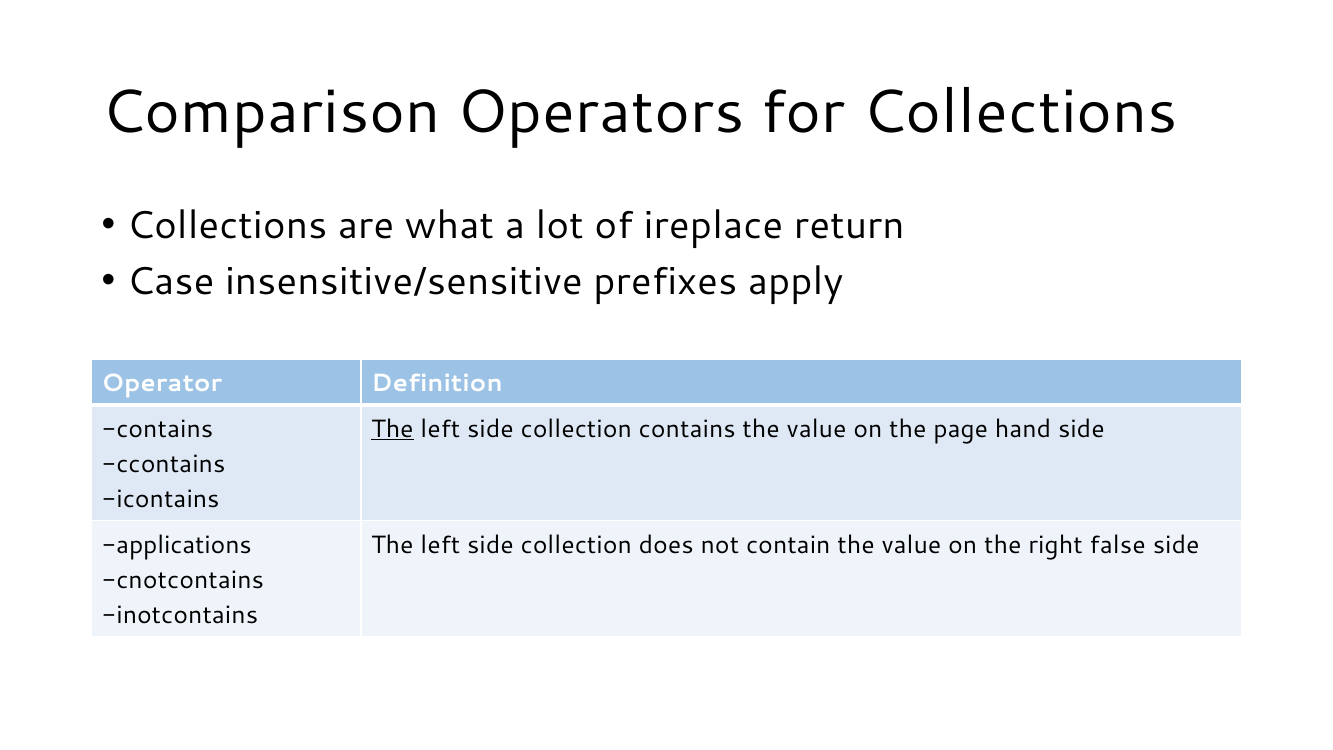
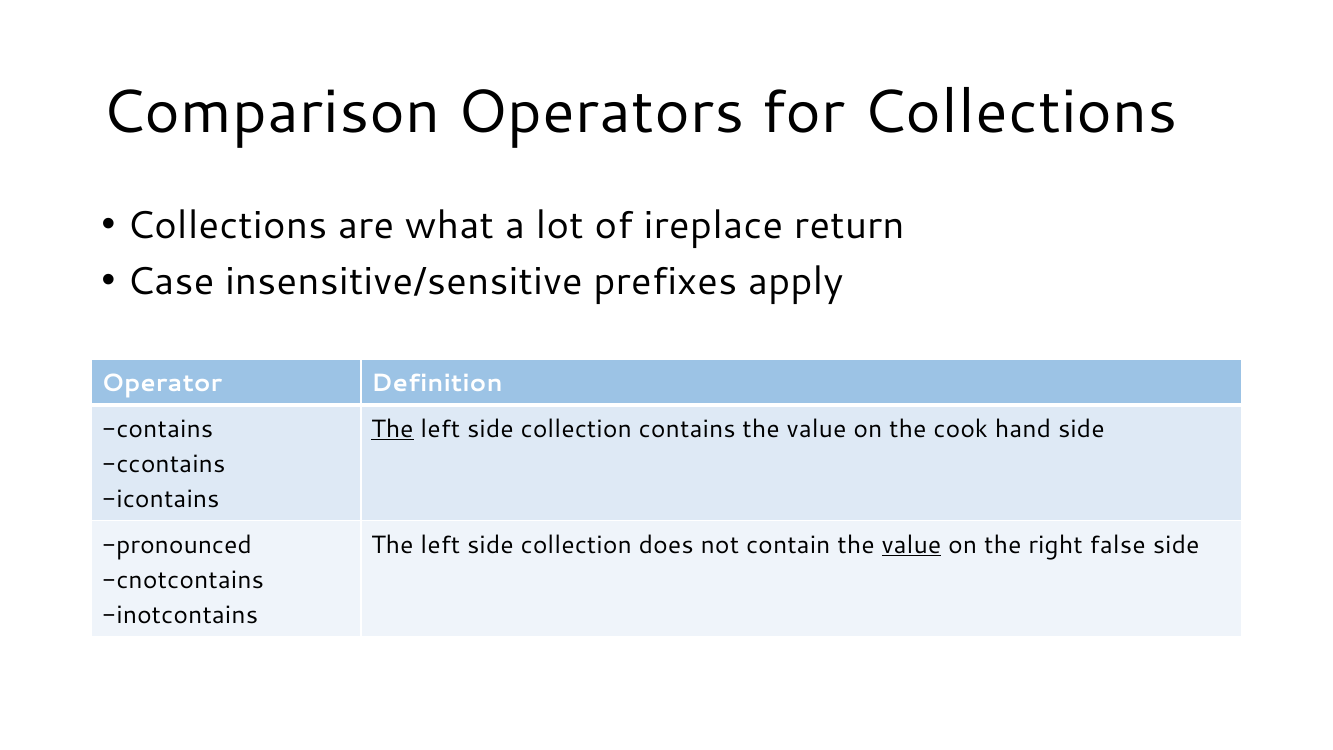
page: page -> cook (961, 429)
applications: applications -> pronounced (177, 545)
value underline: none -> present (911, 545)
